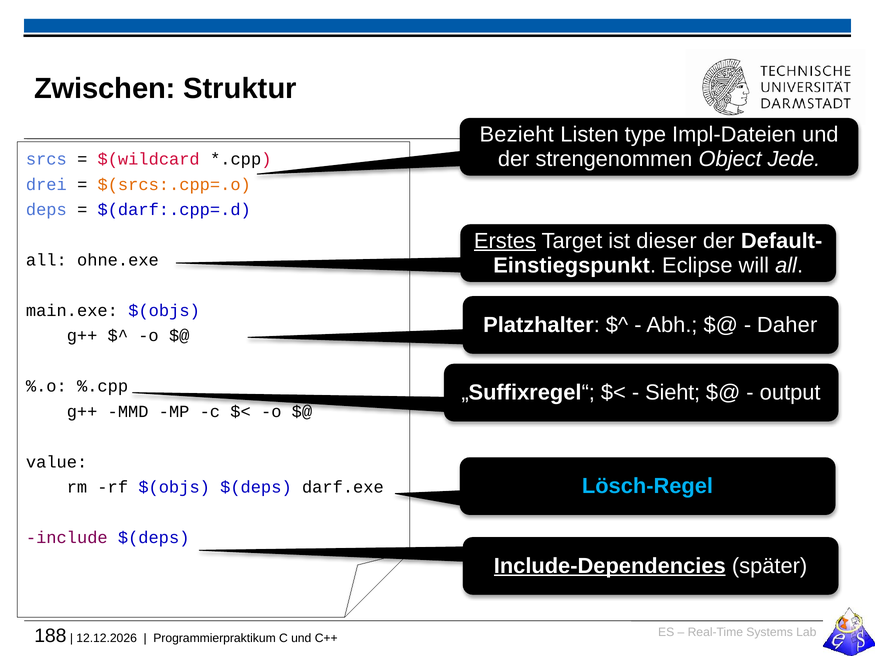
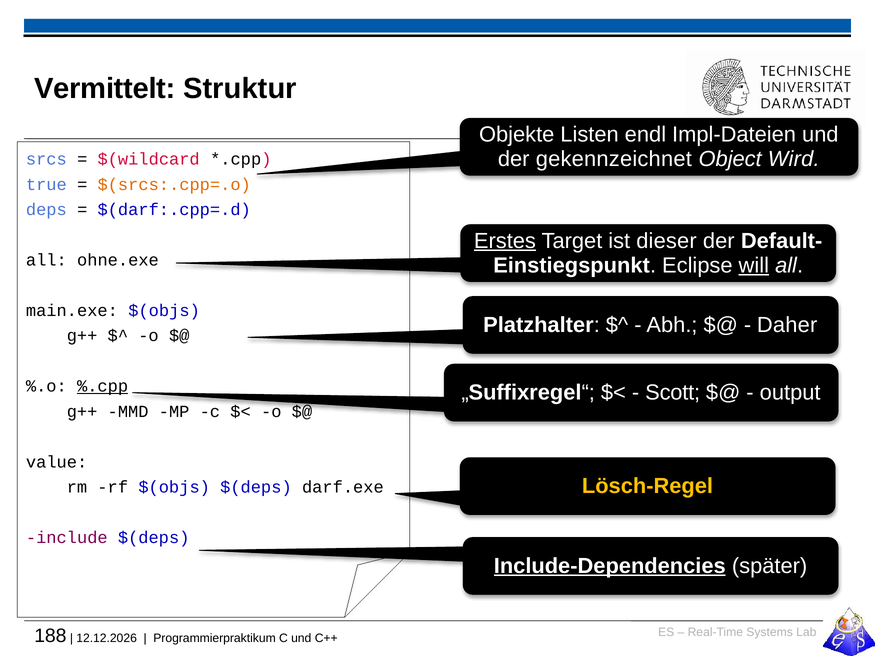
Zwischen: Zwischen -> Vermittelt (105, 89)
Bezieht: Bezieht -> Objekte (517, 135)
type: type -> endl (645, 135)
strengenommen: strengenommen -> gekennzeichnet (614, 159)
Jede: Jede -> Wird (794, 159)
drei: drei -> true (46, 185)
will underline: none -> present (754, 265)
%.cpp underline: none -> present (103, 387)
Sieht: Sieht -> Scott (673, 393)
Lösch-Regel colour: light blue -> yellow (647, 486)
